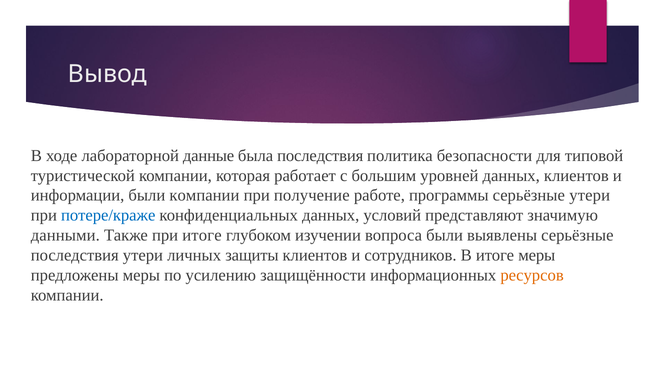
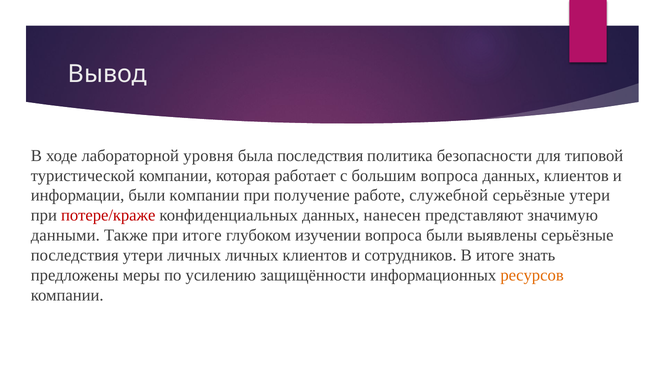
данные: данные -> уровня (208, 156)
большим уровней: уровней -> вопроса (449, 176)
программы: программы -> служебной (449, 196)
потере/краже colour: blue -> red (108, 215)
условий: условий -> нанесен (392, 215)
личных защиты: защиты -> личных (252, 255)
итоге меры: меры -> знать (537, 255)
